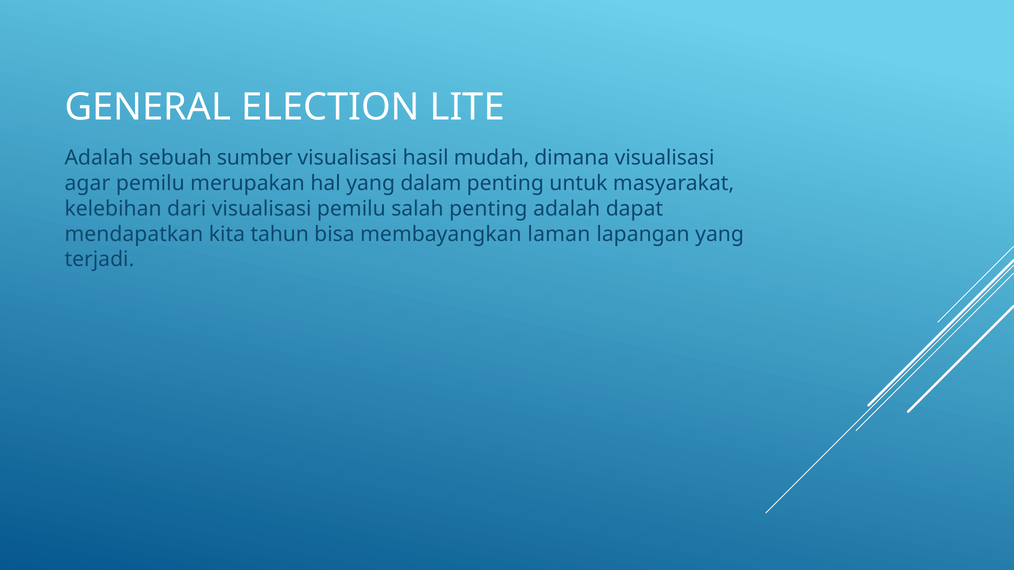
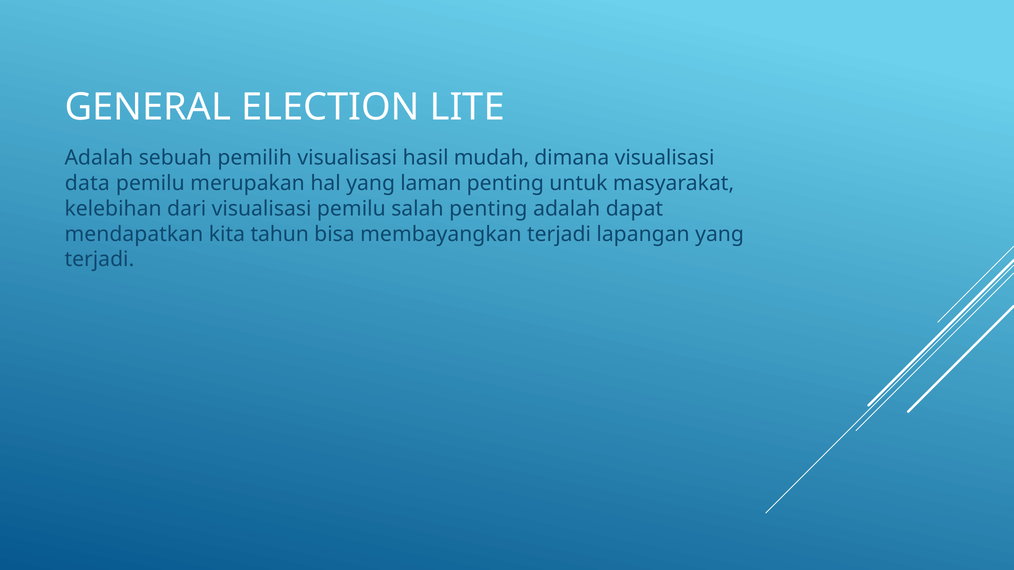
sumber: sumber -> pemilih (255, 158)
agar: agar -> data (87, 183)
dalam: dalam -> laman (431, 183)
membayangkan laman: laman -> terjadi (559, 234)
